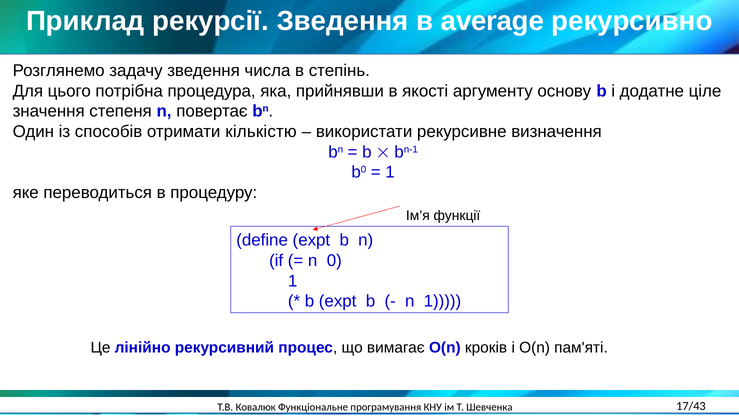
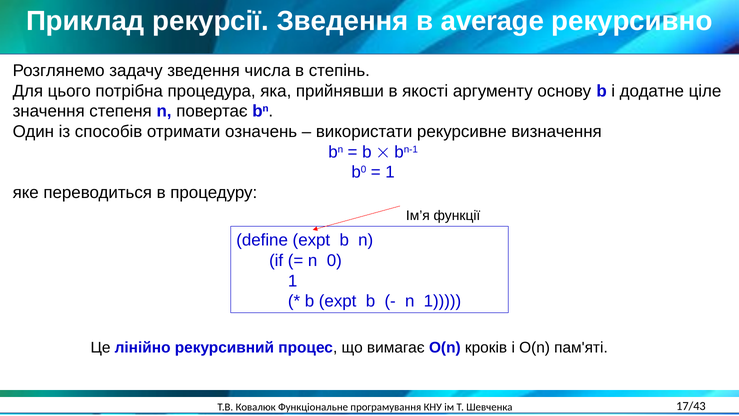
кількістю: кількістю -> означень (261, 132)
